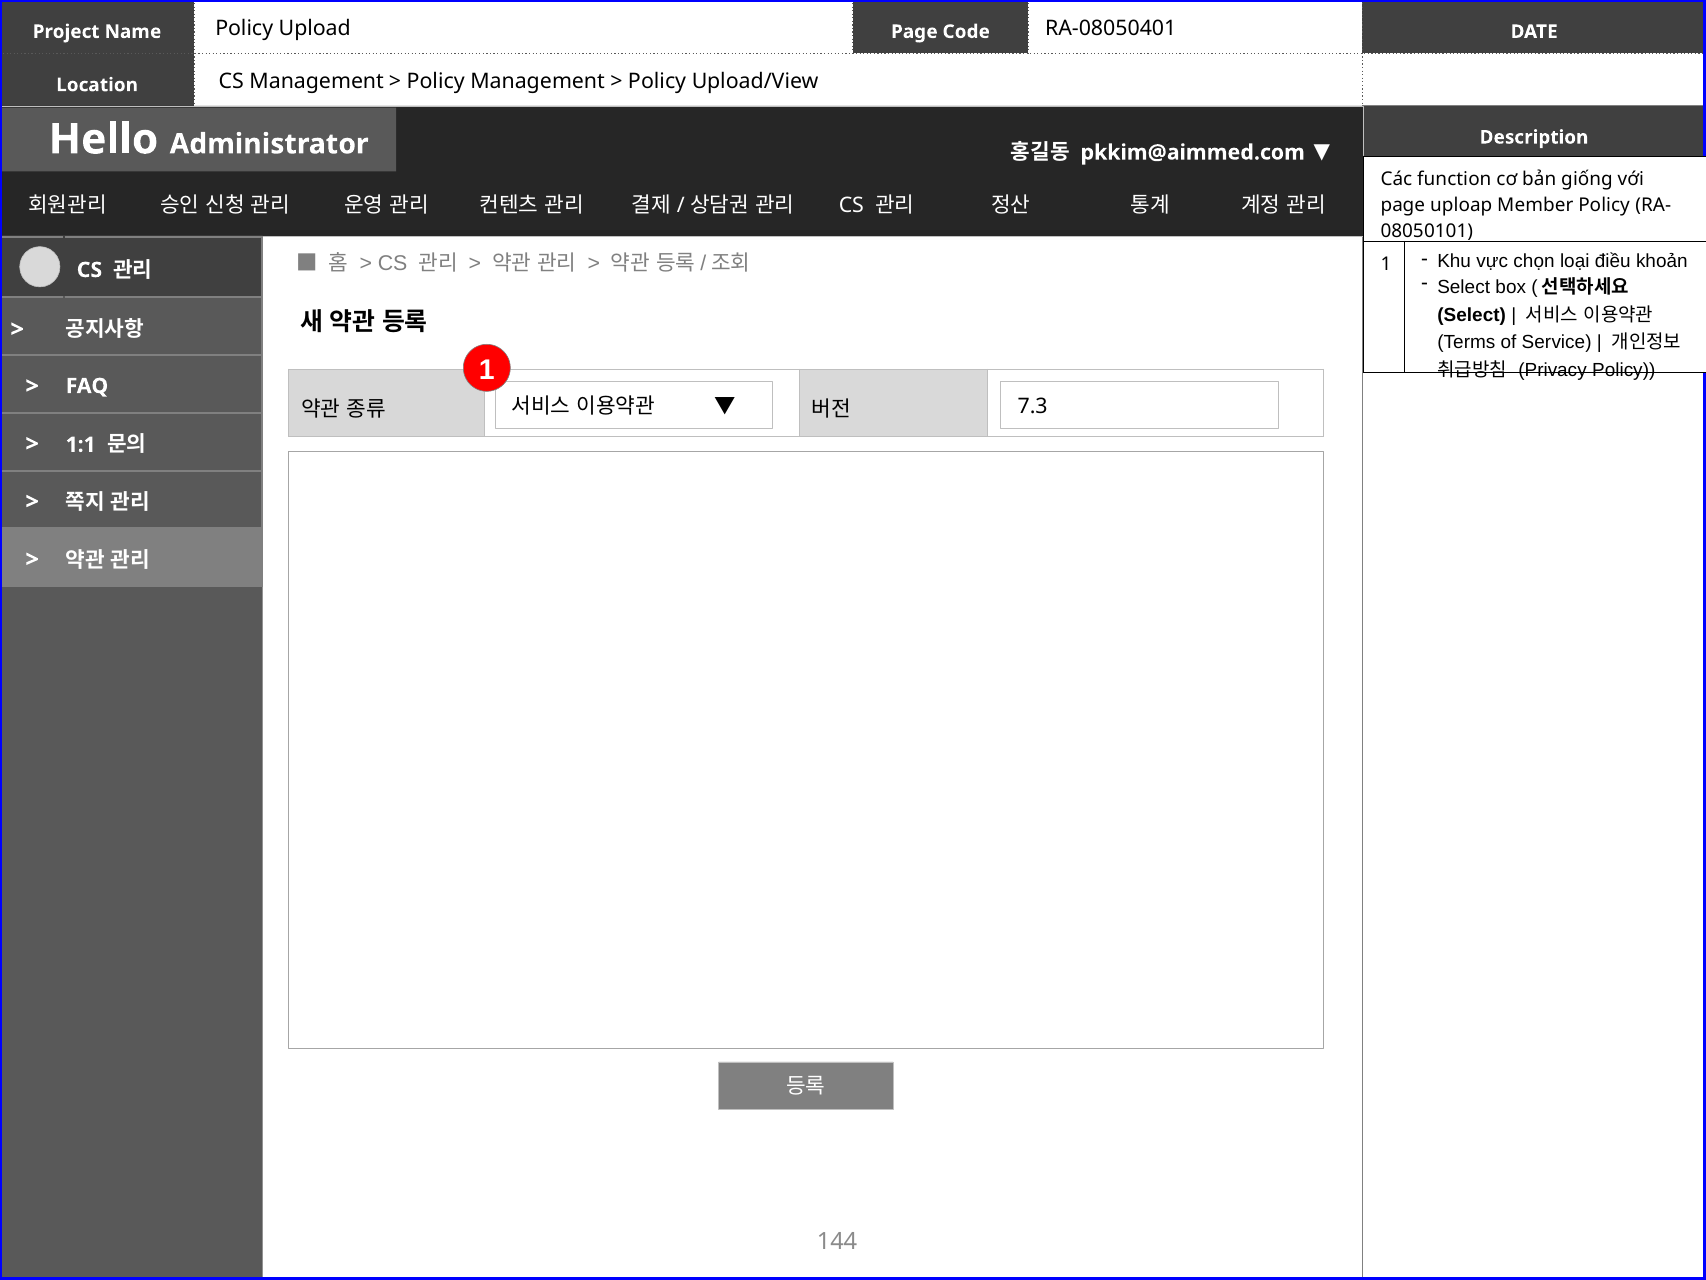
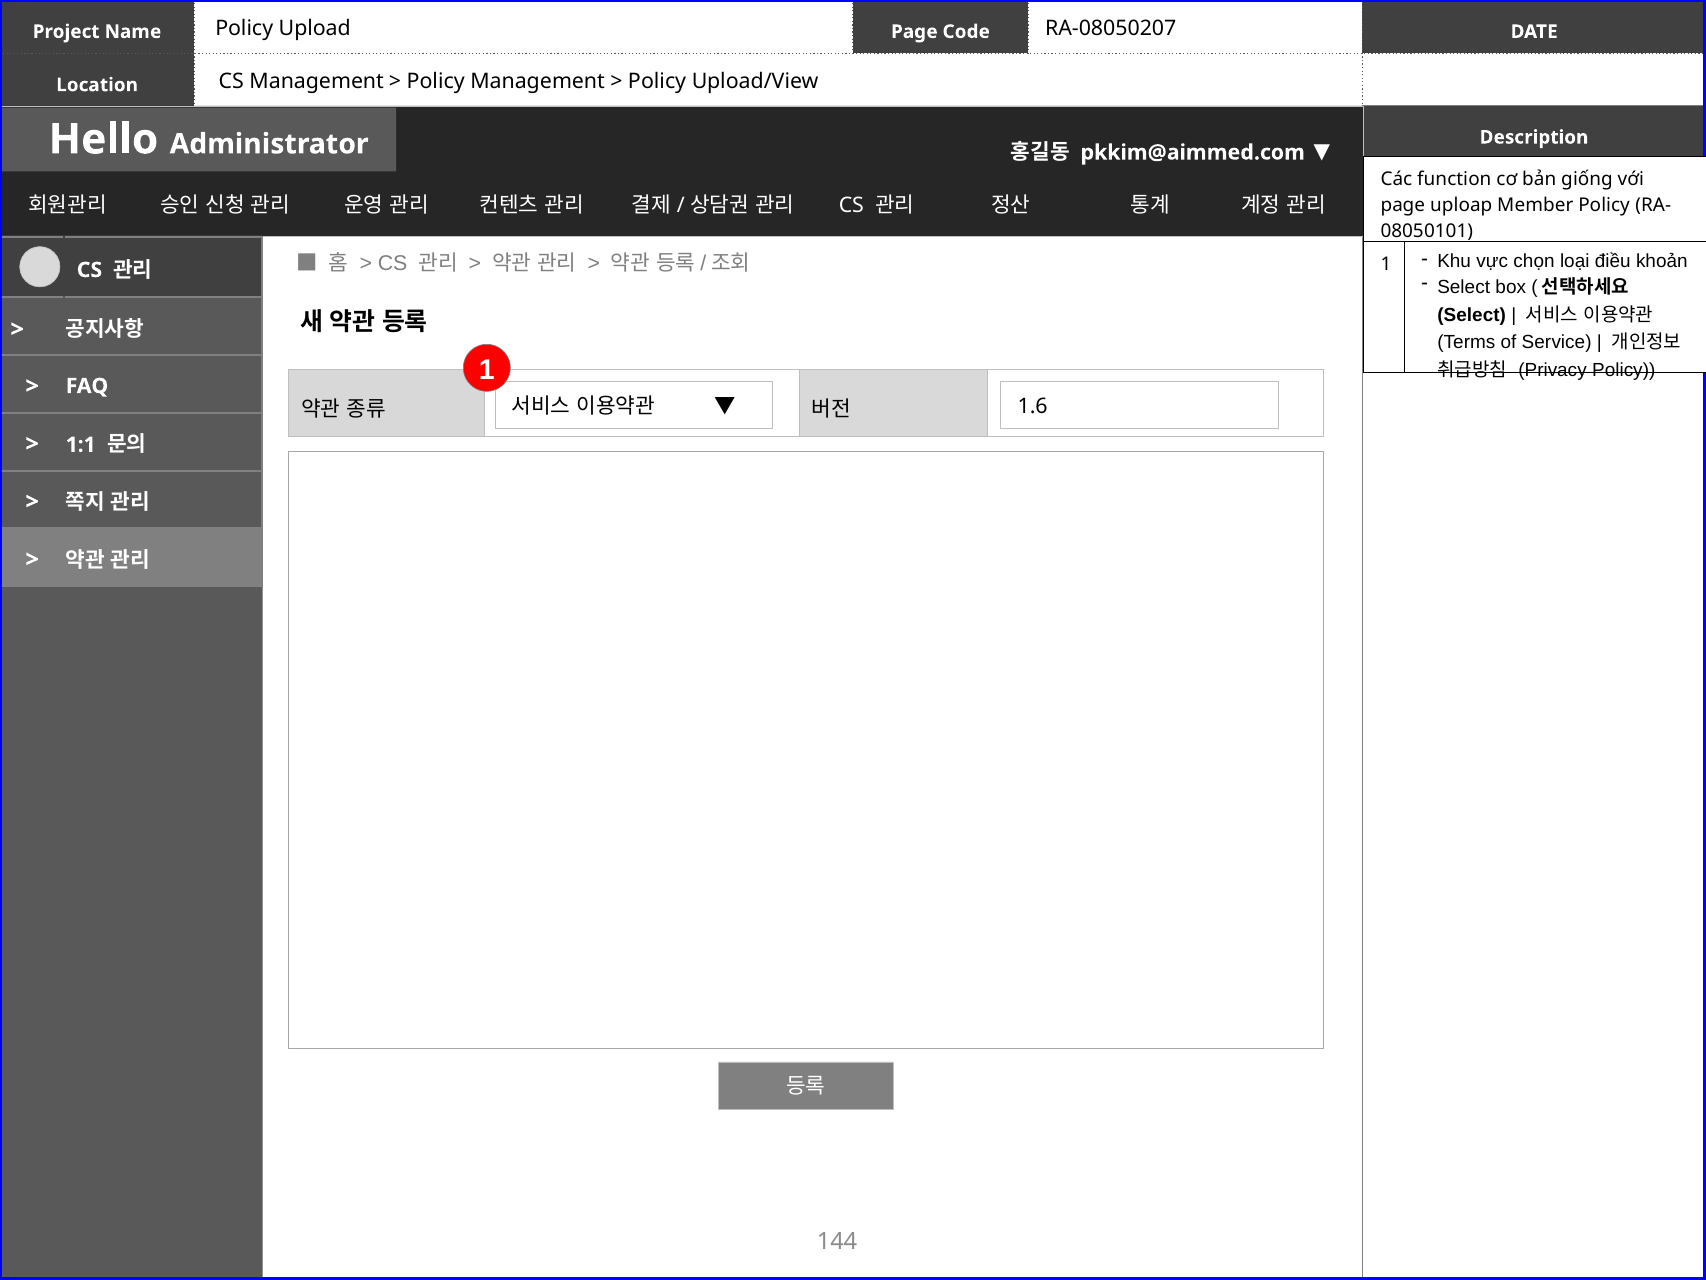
RA-08050401: RA-08050401 -> RA-08050207 (1111, 28)
7.3: 7.3 -> 1.6 (1033, 406)
